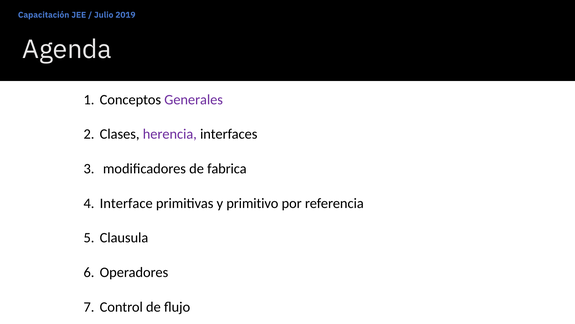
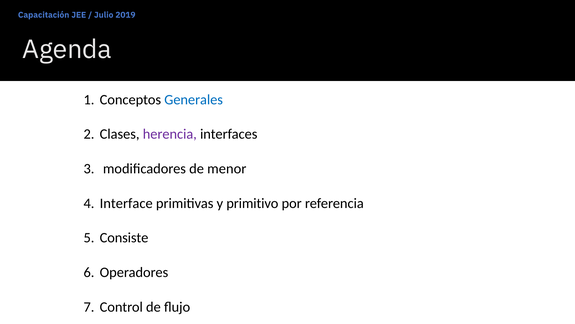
Generales colour: purple -> blue (194, 99)
fabrica: fabrica -> menor (227, 168)
Clausula: Clausula -> Consiste (124, 237)
